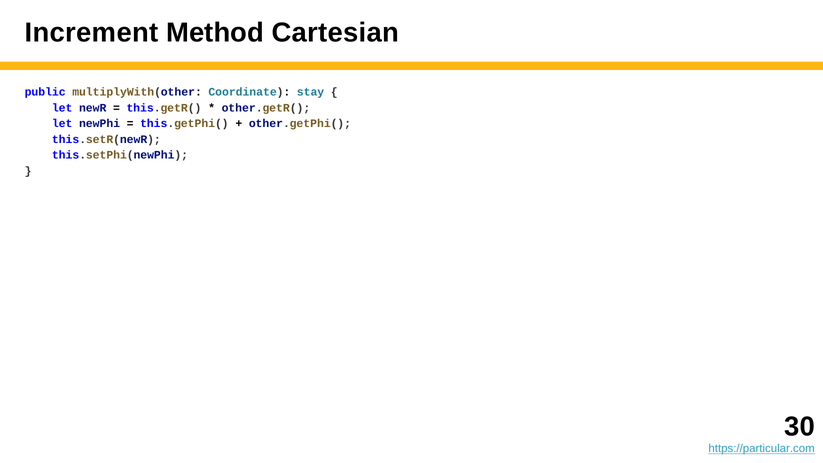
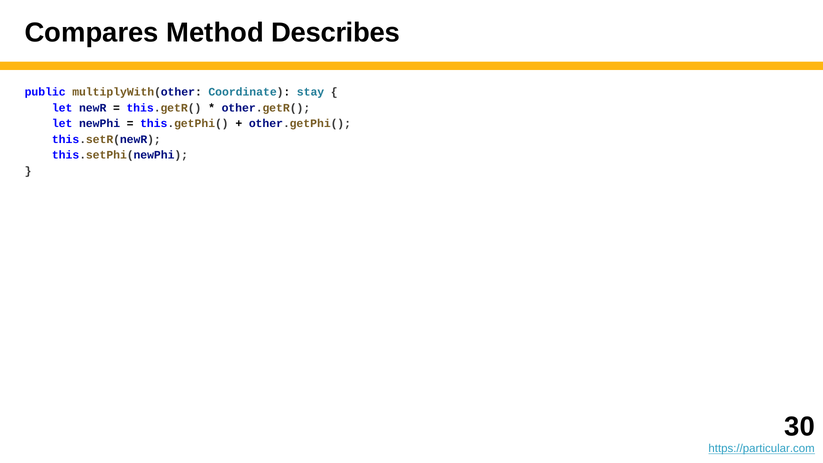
Increment: Increment -> Compares (92, 33)
Cartesian: Cartesian -> Describes (336, 33)
